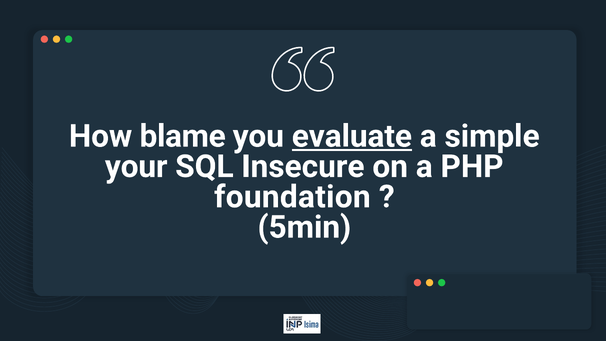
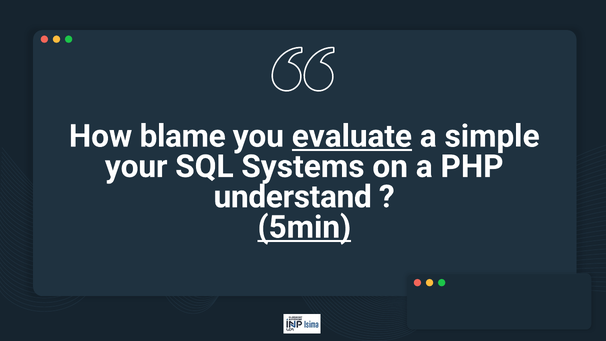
Insecure: Insecure -> Systems (303, 167)
foundation: foundation -> understand (293, 197)
5min underline: none -> present (304, 227)
